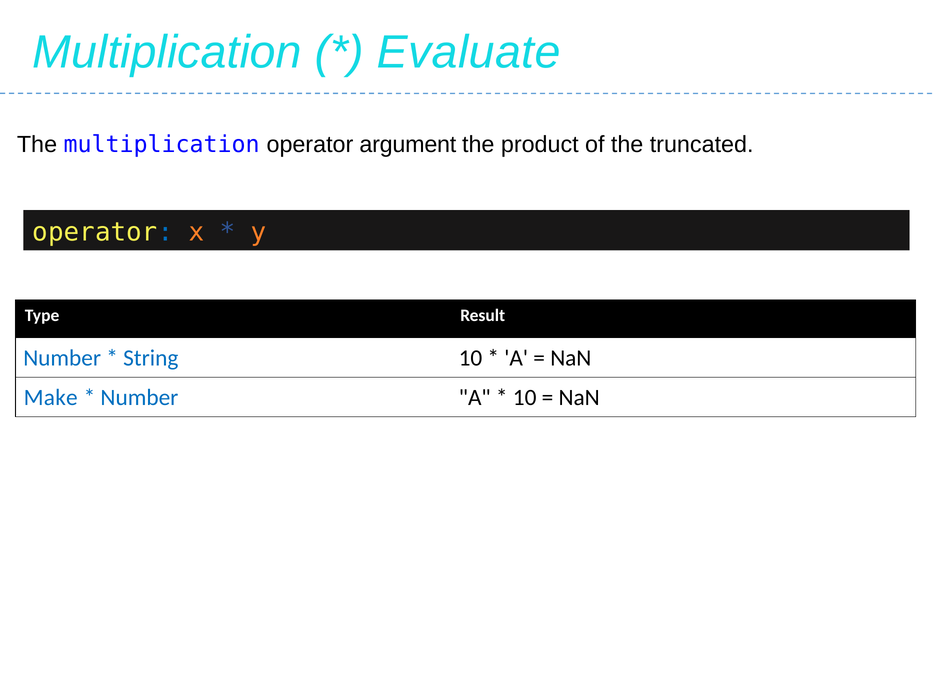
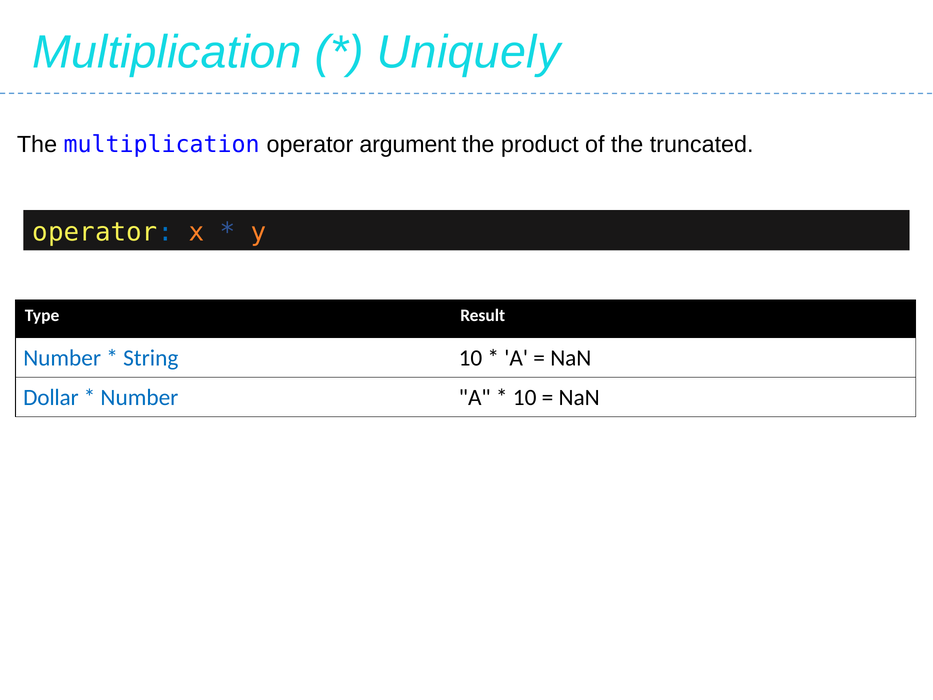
Evaluate: Evaluate -> Uniquely (469, 52)
Make: Make -> Dollar (51, 397)
